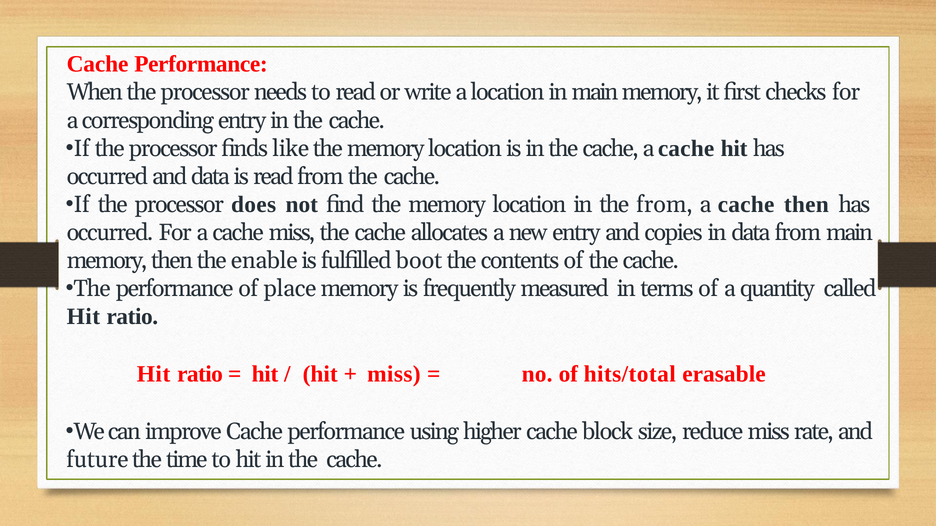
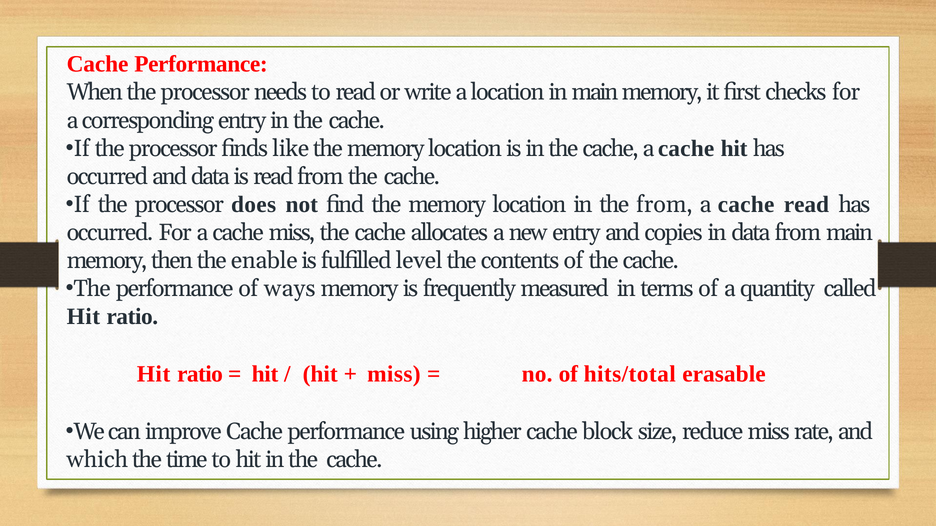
cache then: then -> read (806, 205)
boot: boot -> level (419, 261)
place: place -> ways (290, 289)
future: future -> which (97, 460)
